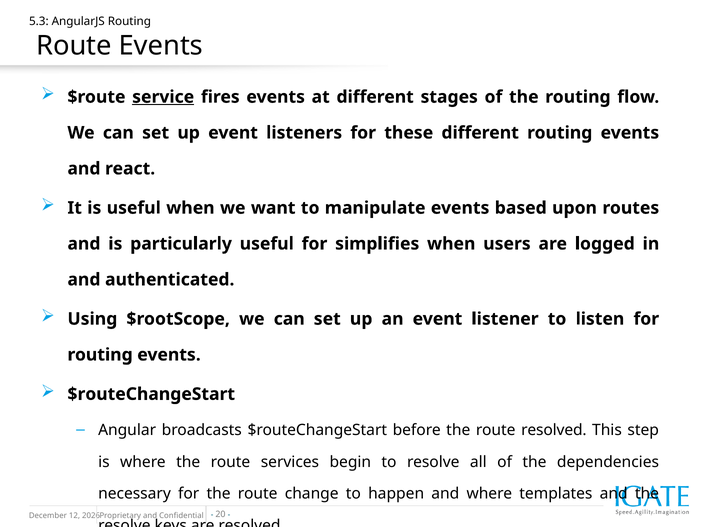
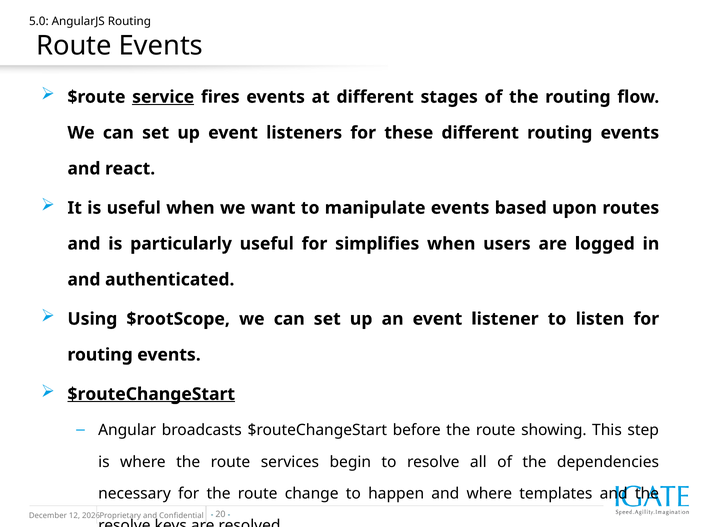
5.3: 5.3 -> 5.0 (39, 21)
$routeChangeStart underline: none -> present (151, 394)
route resolved: resolved -> showing (554, 430)
